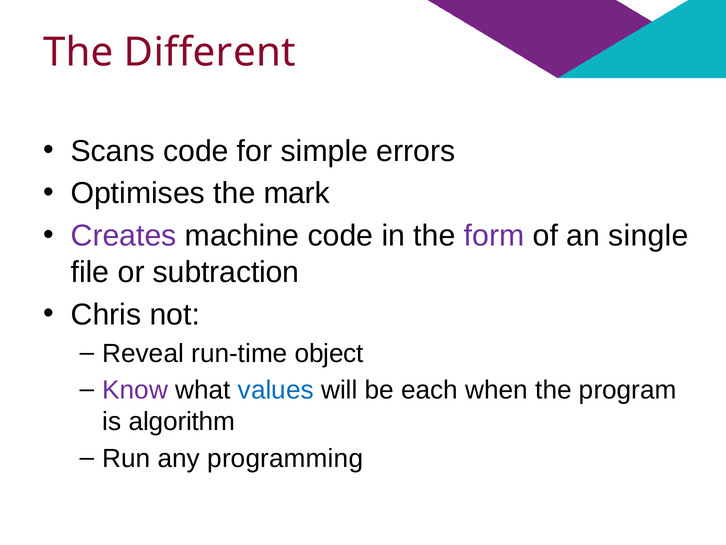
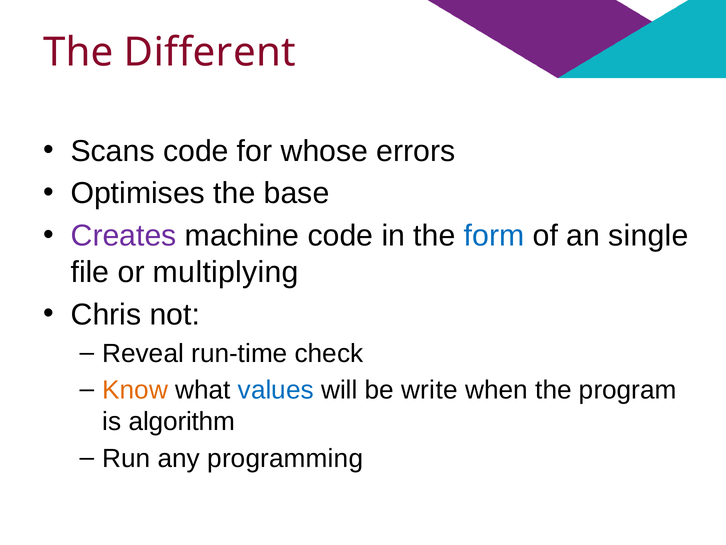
simple: simple -> whose (324, 151)
mark: mark -> base (297, 193)
form colour: purple -> blue (494, 236)
subtraction: subtraction -> multiplying (226, 272)
object: object -> check (329, 353)
Know colour: purple -> orange (135, 390)
each: each -> write (429, 390)
